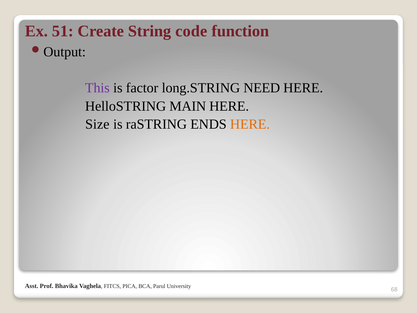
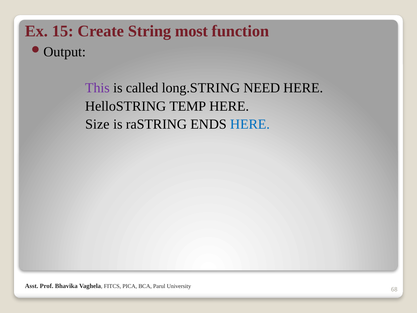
51: 51 -> 15 (63, 31)
code: code -> most (191, 31)
factor: factor -> called (142, 88)
MAIN: MAIN -> TEMP (188, 106)
HERE colour: orange -> blue (250, 124)
